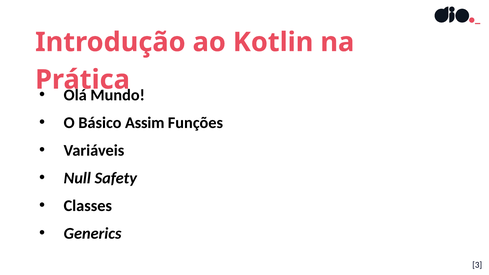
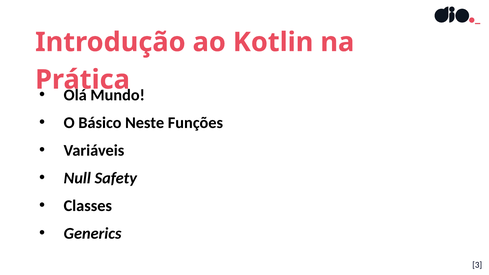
Assim: Assim -> Neste (145, 123)
